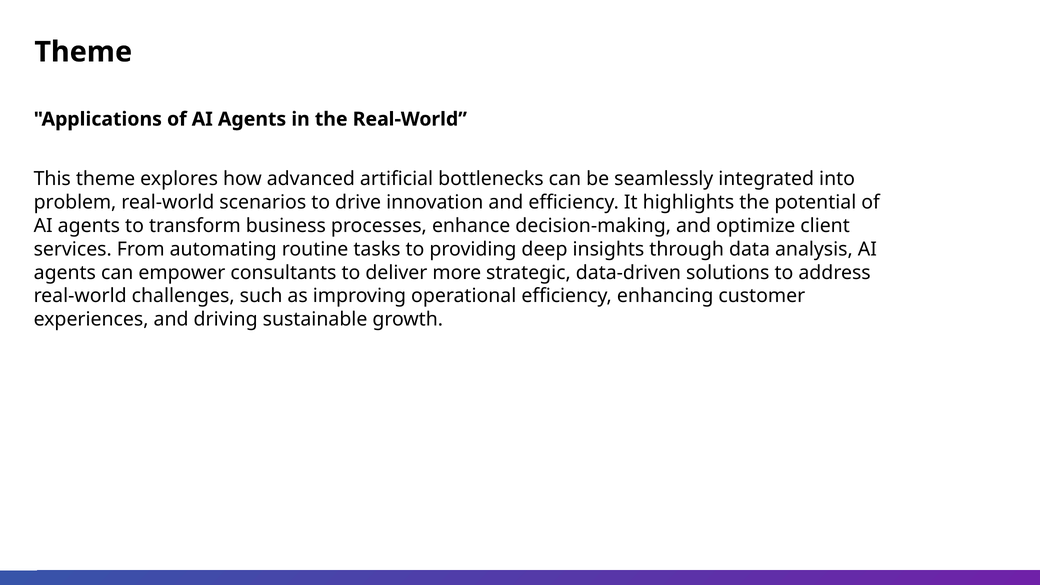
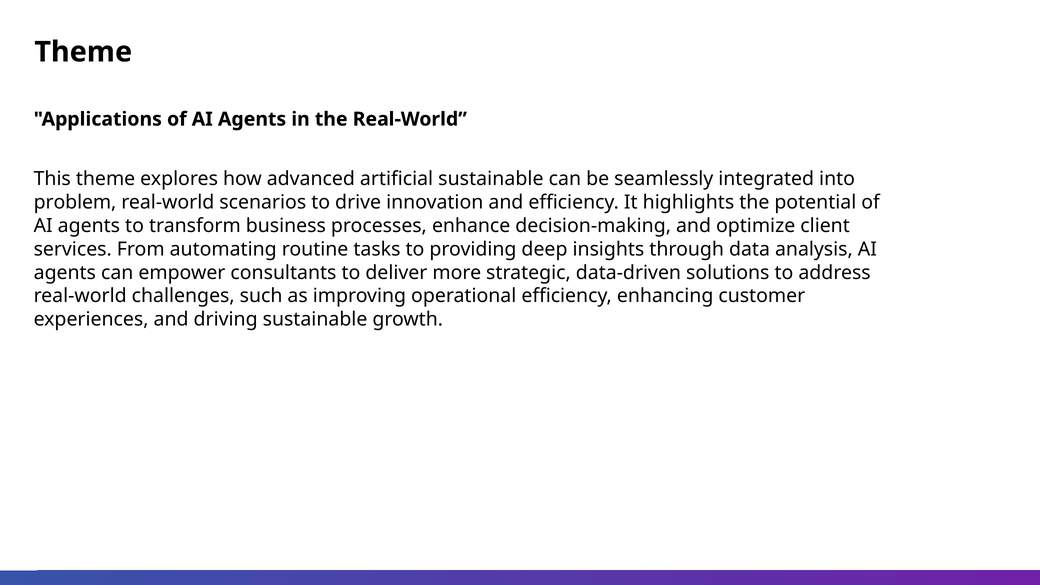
artificial bottlenecks: bottlenecks -> sustainable (491, 179)
